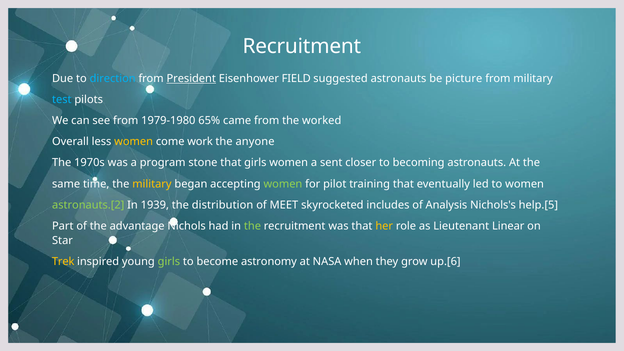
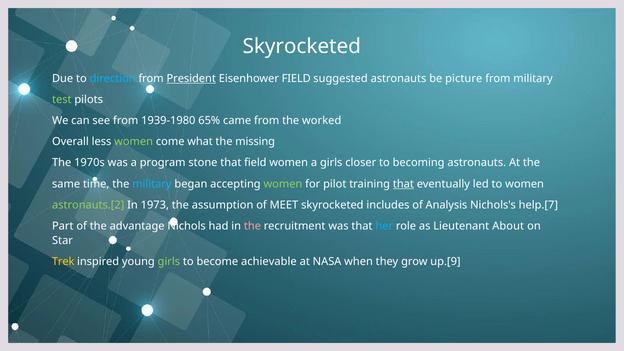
Recruitment: Recruitment -> Skyrocketed (302, 46)
test colour: light blue -> light green (62, 100)
1979-1980: 1979-1980 -> 1939-1980 (168, 121)
women colour: yellow -> light green (134, 142)
work: work -> what (200, 142)
anyone: anyone -> missing (255, 142)
that girls: girls -> field (255, 163)
a sent: sent -> girls (331, 163)
military colour: yellow -> light blue (152, 184)
that underline: none -> present (403, 184)
1939: 1939 -> 1973 (155, 205)
distribution: distribution -> assumption (223, 205)
help.[5: help.[5 -> help.[7 (538, 205)
the colour: light green -> pink (252, 226)
her colour: yellow -> light blue (384, 226)
Linear: Linear -> About (508, 226)
astronomy: astronomy -> achievable (269, 262)
up.[6: up.[6 -> up.[9 (445, 262)
